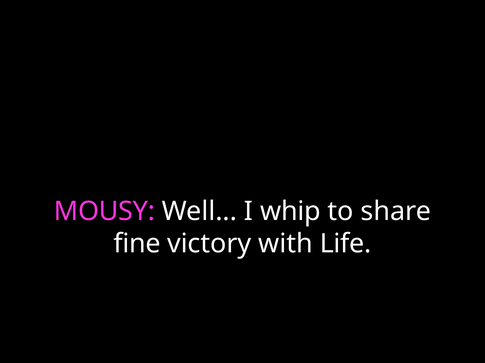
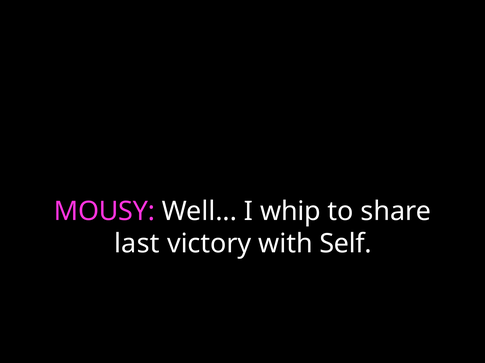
fine: fine -> last (137, 244)
Life: Life -> Self (346, 244)
